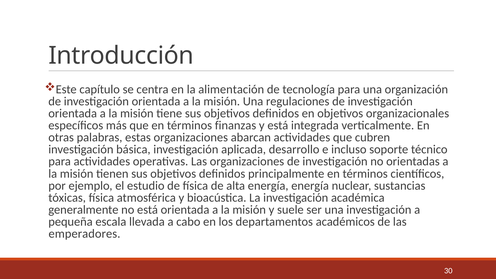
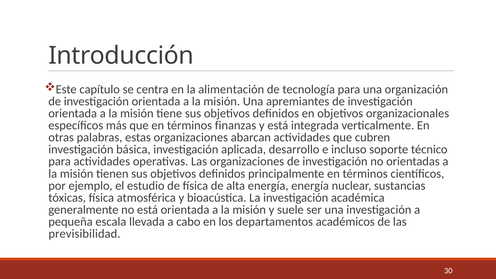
regulaciones: regulaciones -> apremiantes (298, 101)
emperadores: emperadores -> previsibilidad (84, 234)
